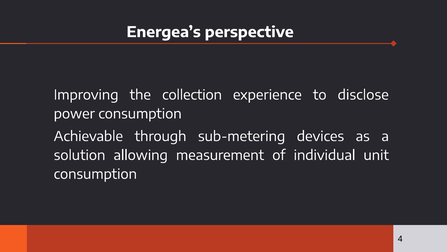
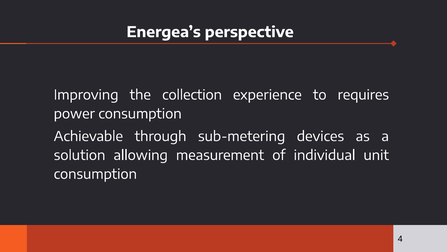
disclose: disclose -> requires (363, 95)
